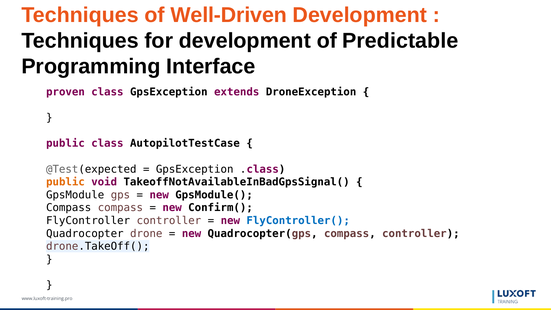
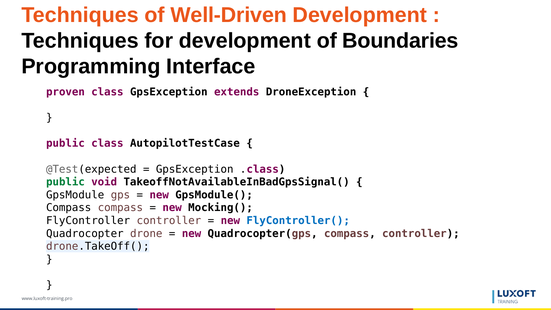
Predictable: Predictable -> Boundaries (400, 41)
public colour: orange -> green (65, 182)
Confirm(: Confirm( -> Mocking( (221, 208)
